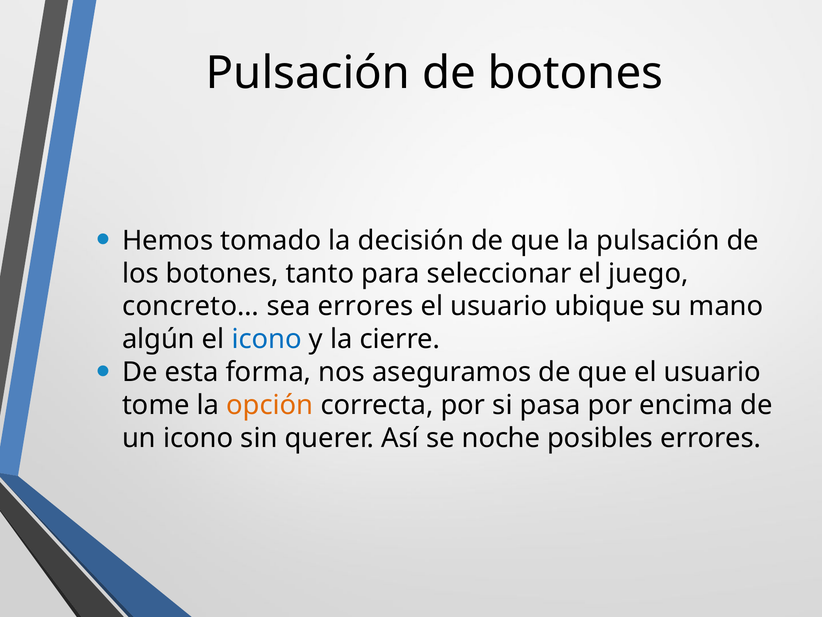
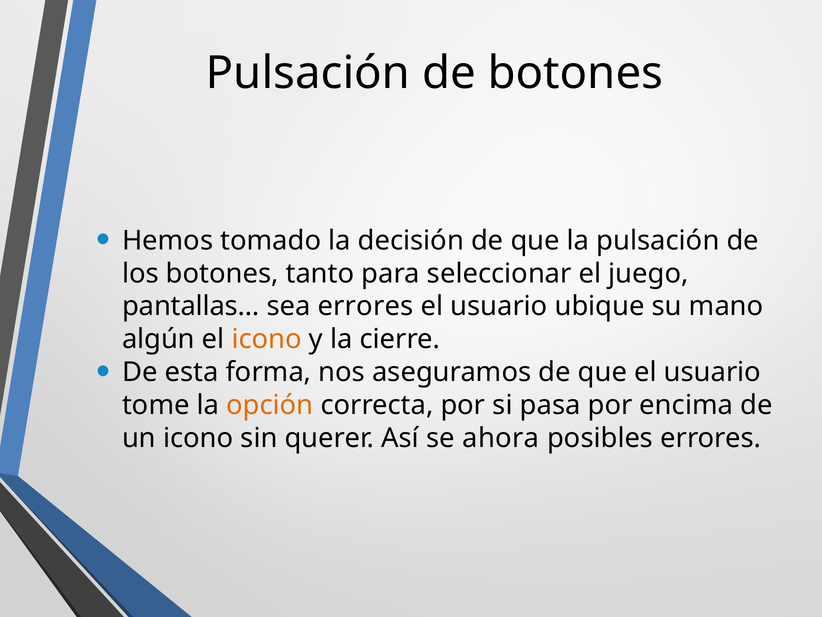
concreto…: concreto… -> pantallas… (191, 306)
icono colour: blue -> orange (267, 339)
noche: noche -> ahora (501, 438)
